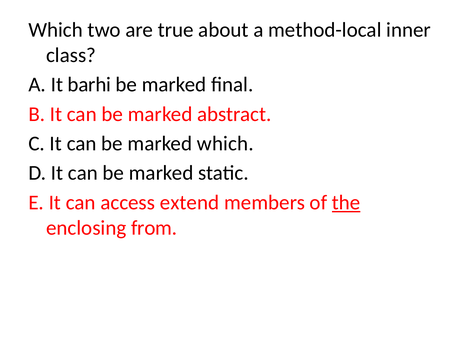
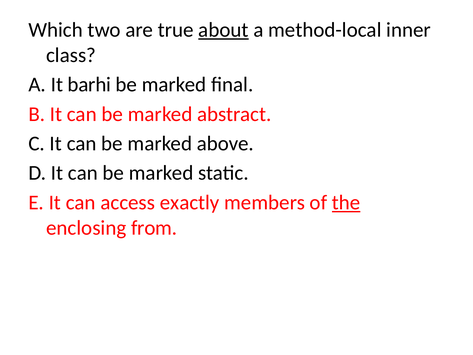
about underline: none -> present (223, 30)
marked which: which -> above (225, 143)
extend: extend -> exactly (190, 202)
